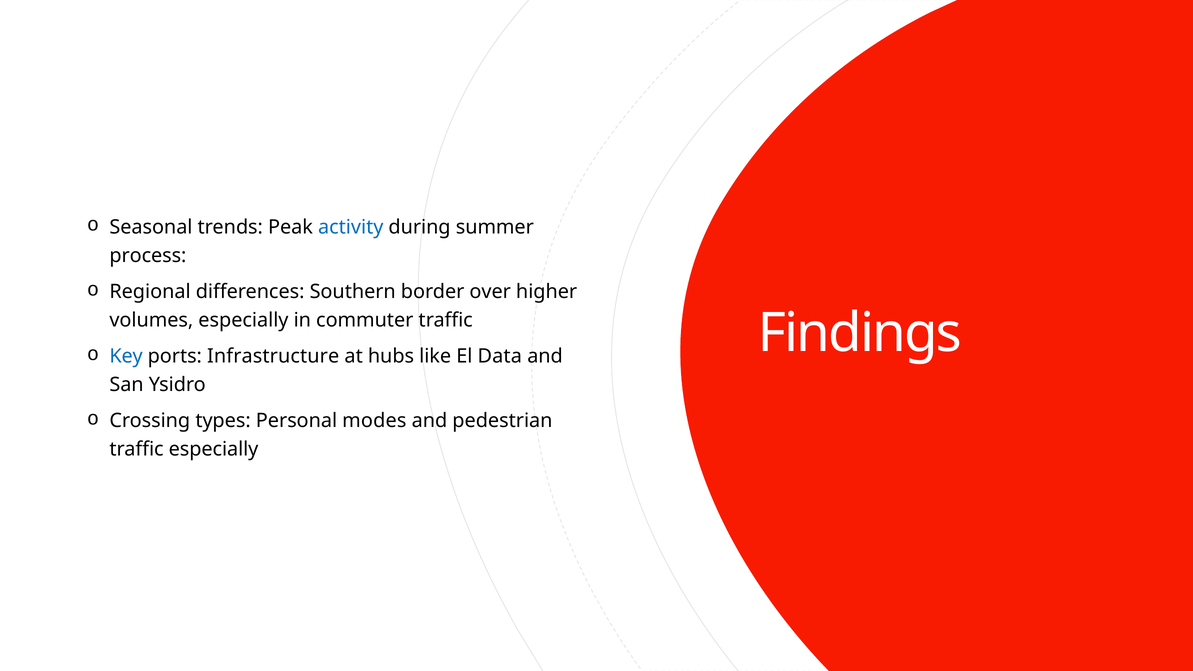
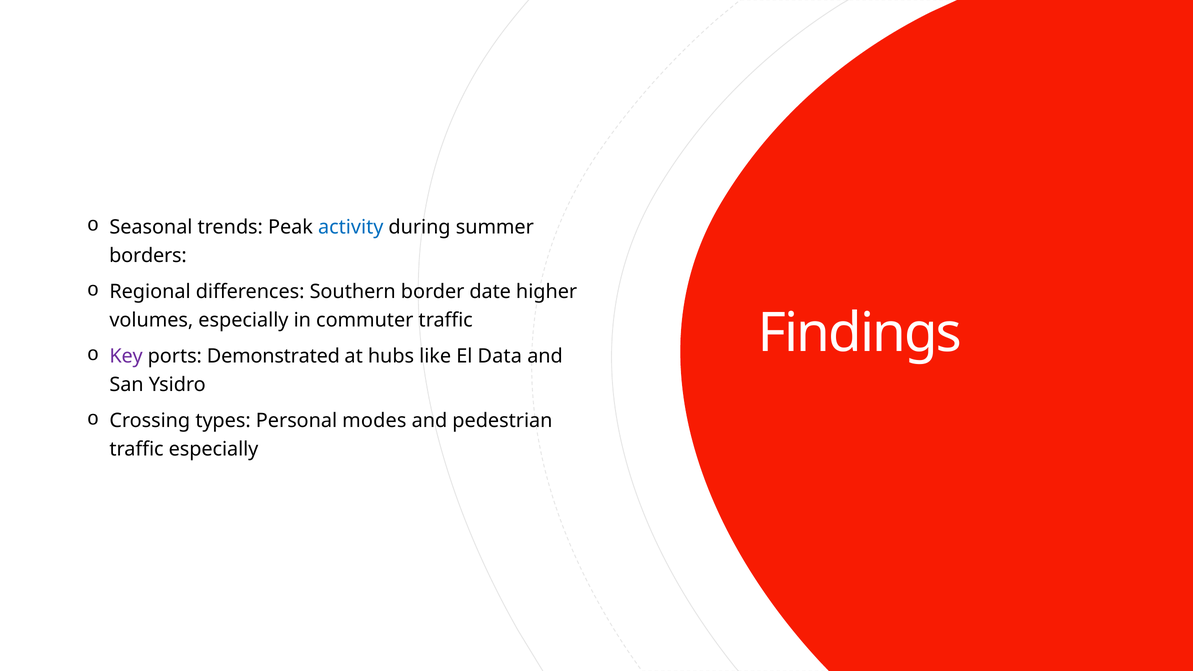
process: process -> borders (148, 256)
over: over -> date (490, 292)
Key colour: blue -> purple (126, 356)
Infrastructure: Infrastructure -> Demonstrated (273, 356)
